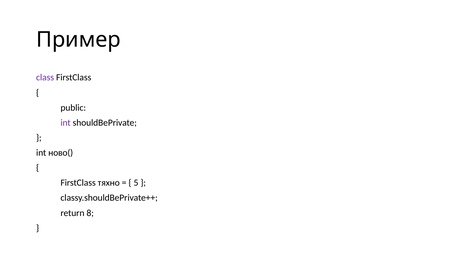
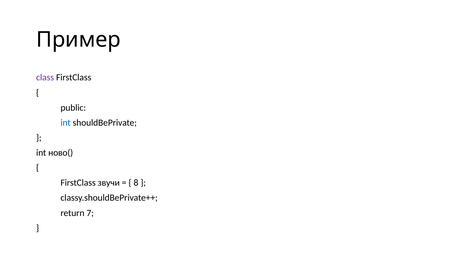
int colour: purple -> blue (66, 123)
тяхно: тяхно -> звучи (109, 183)
5: 5 -> 8 (136, 183)
8: 8 -> 7 (90, 213)
